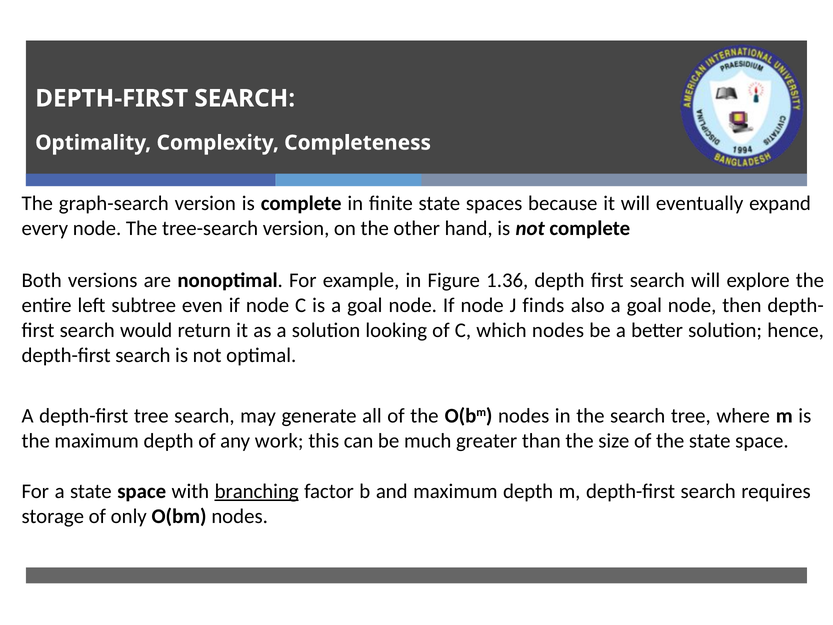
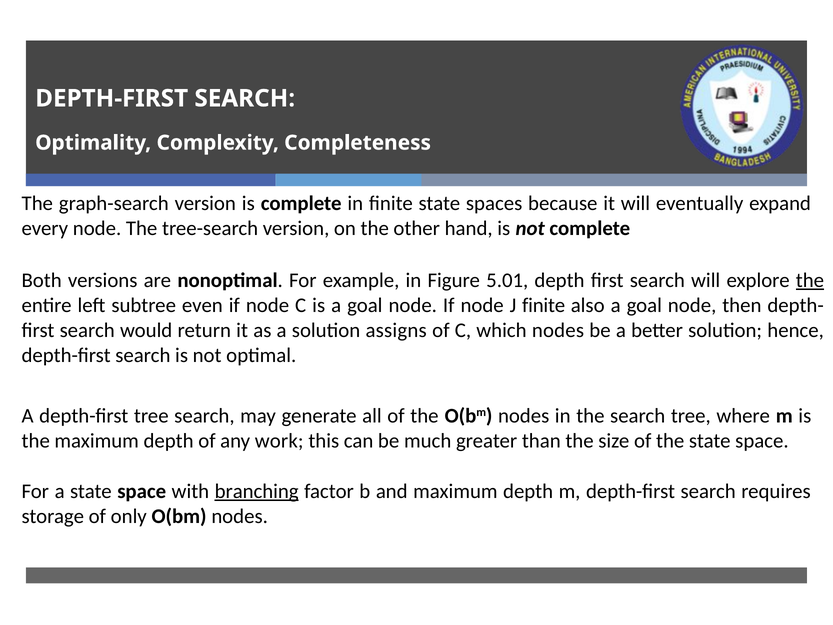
1.36: 1.36 -> 5.01 (507, 280)
the underline: none -> present (810, 280)
J finds: finds -> finite (544, 305)
looking: looking -> assigns (396, 330)
